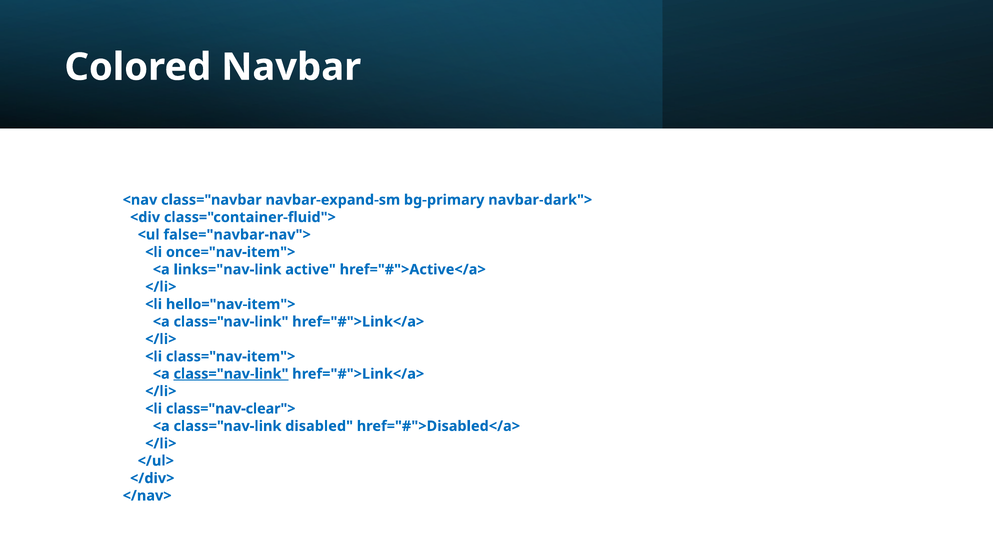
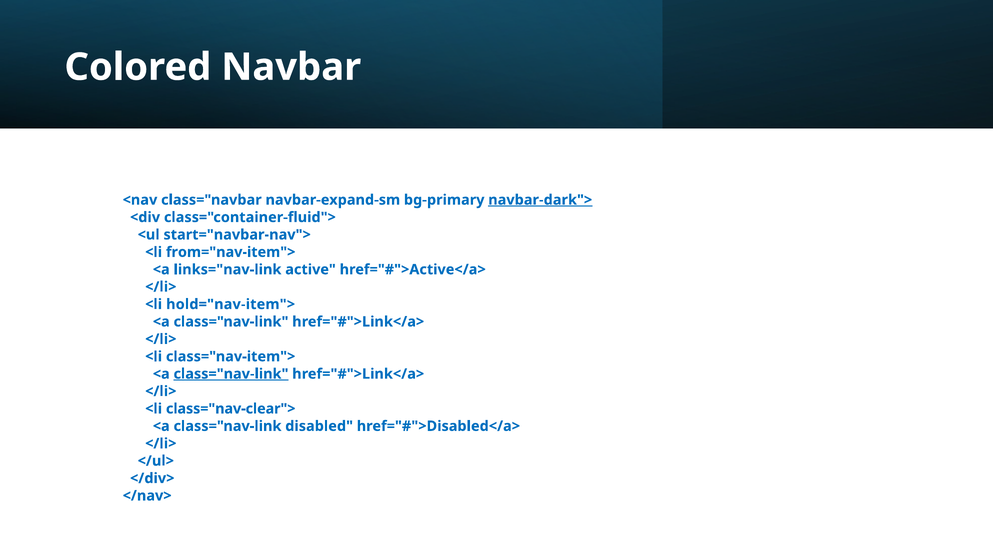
navbar-dark"> underline: none -> present (540, 200)
false="navbar-nav">: false="navbar-nav"> -> start="navbar-nav"> (237, 235)
once="nav-item">: once="nav-item"> -> from="nav-item"> (231, 252)
hello="nav-item">: hello="nav-item"> -> hold="nav-item"> (231, 304)
